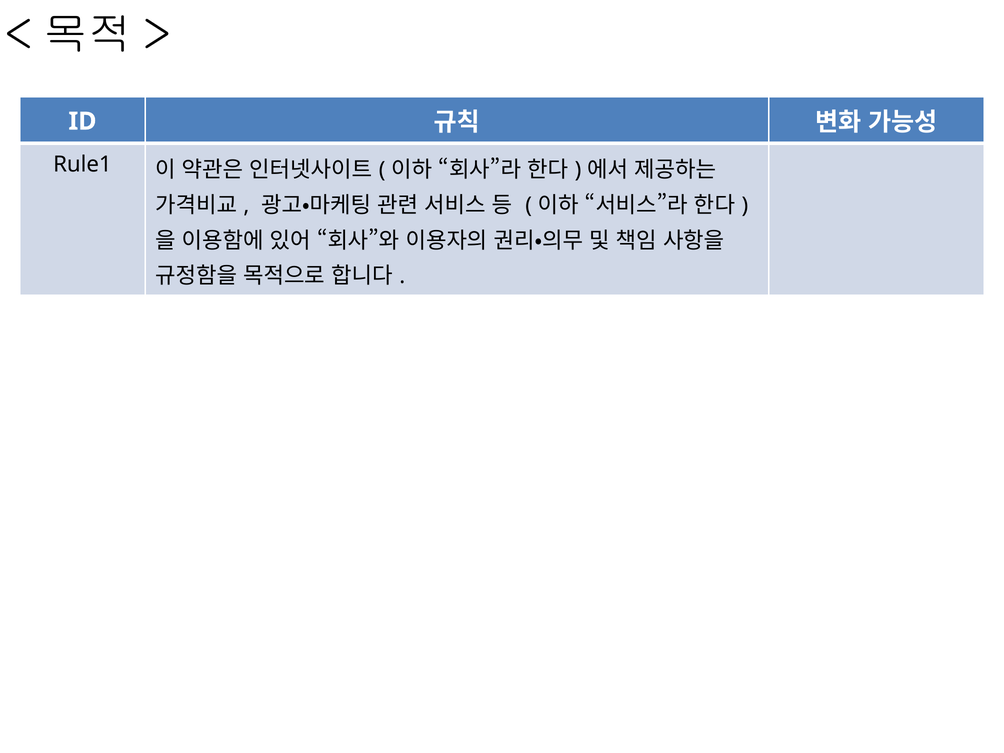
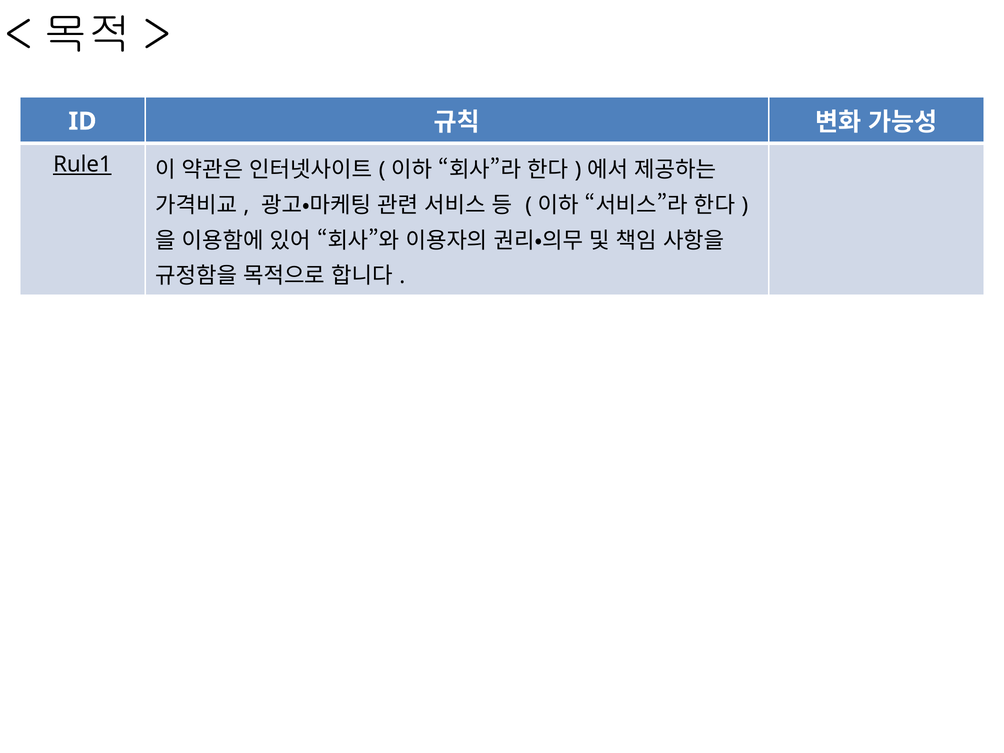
Rule1 underline: none -> present (82, 165)
